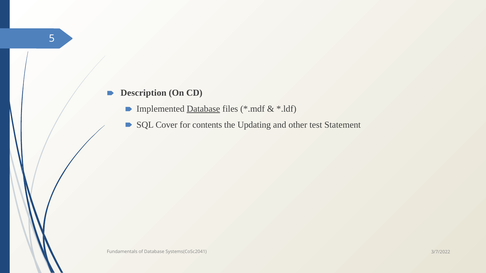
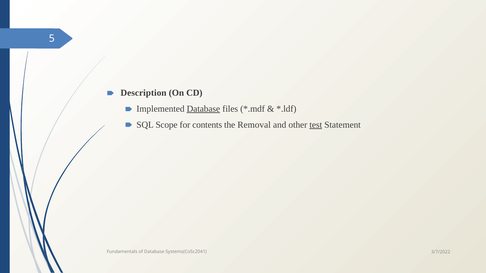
Cover: Cover -> Scope (167, 125)
Updating: Updating -> Removal (254, 125)
test underline: none -> present (316, 125)
